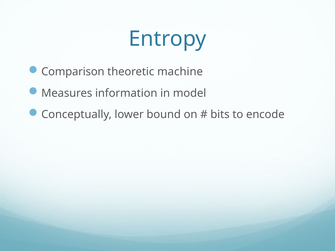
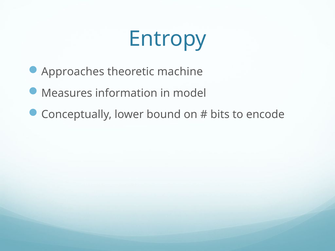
Comparison: Comparison -> Approaches (73, 72)
